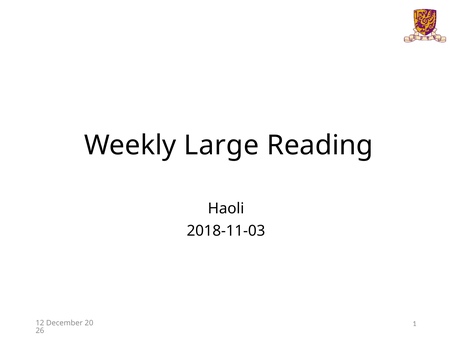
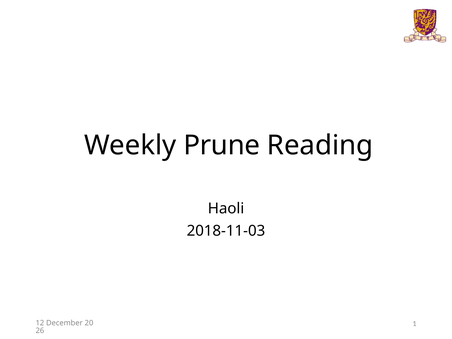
Large: Large -> Prune (222, 145)
